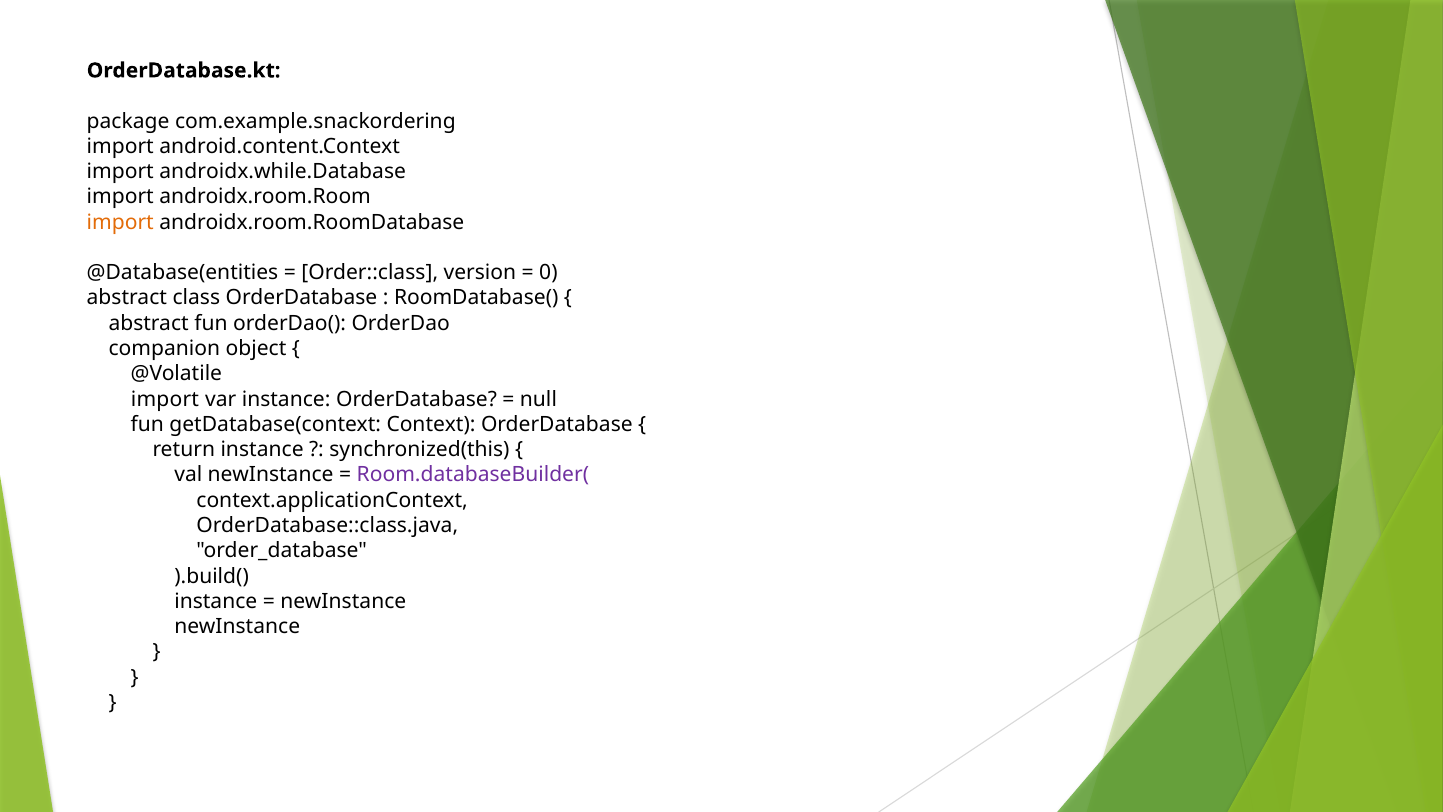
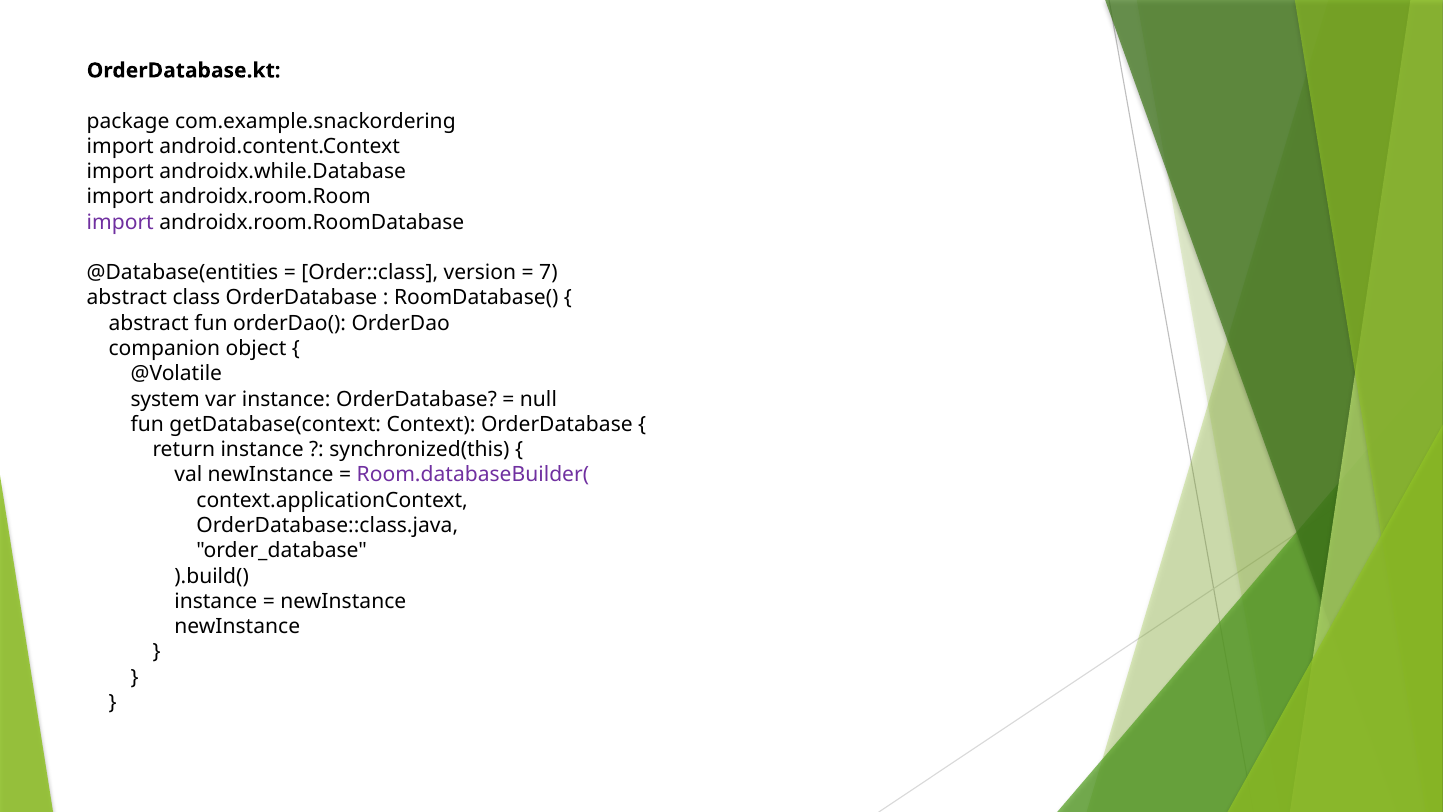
import colour: orange -> purple (120, 222)
0: 0 -> 7 (548, 273)
import: import -> system (165, 399)
